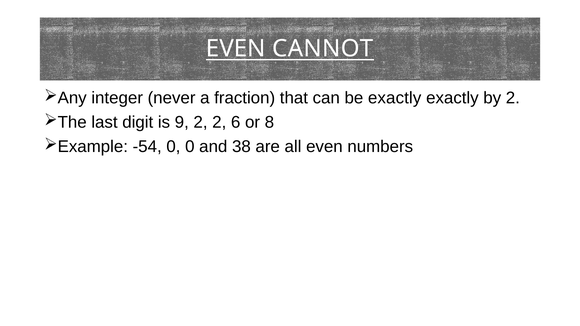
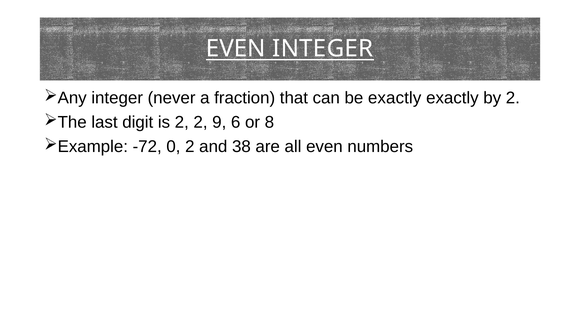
EVEN CANNOT: CANNOT -> INTEGER (323, 49)
is 9: 9 -> 2 (182, 122)
2 2: 2 -> 9 (219, 122)
-54: -54 -> -72 (147, 147)
0 0: 0 -> 2 (190, 147)
